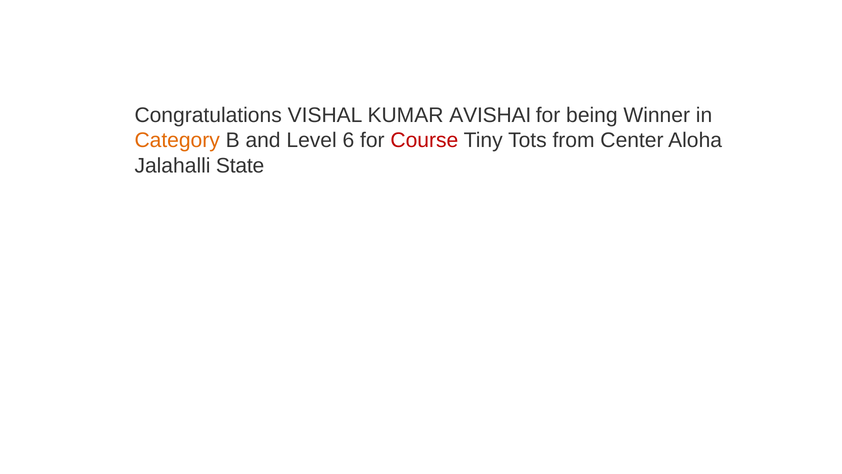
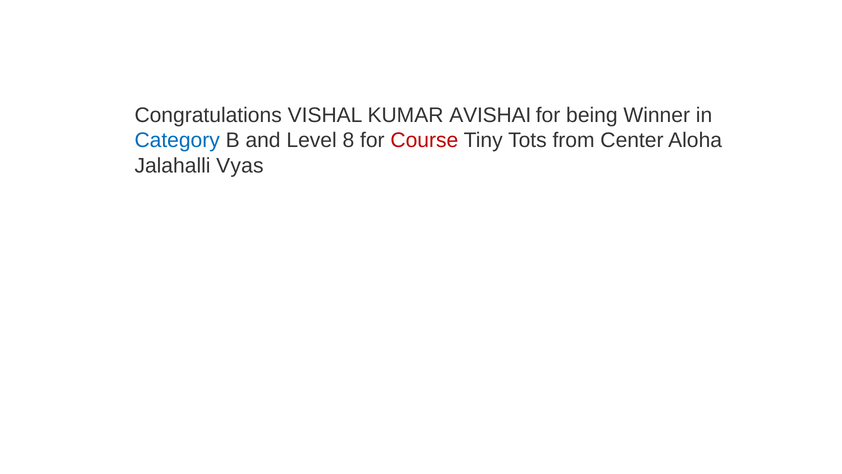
Category colour: orange -> blue (177, 140)
6: 6 -> 8 (348, 140)
State: State -> Vyas (240, 166)
